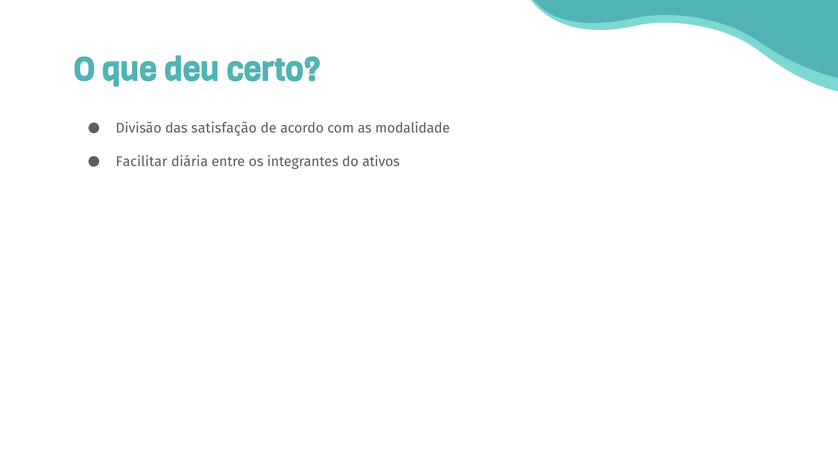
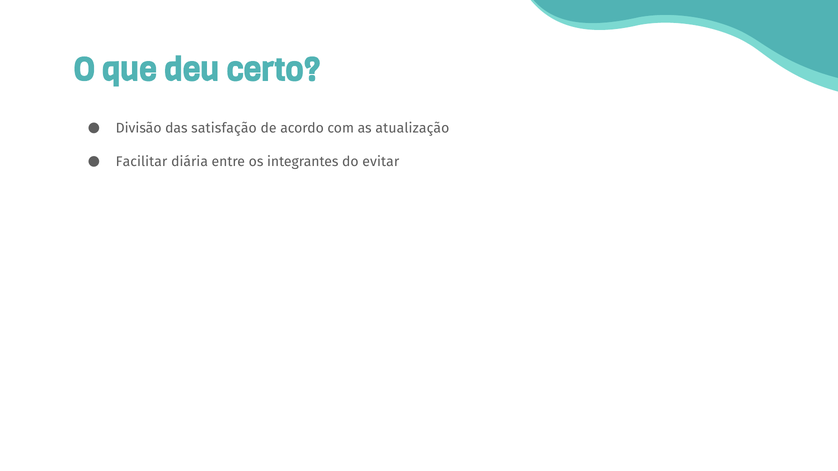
modalidade: modalidade -> atualização (412, 128)
ativos: ativos -> evitar (381, 162)
